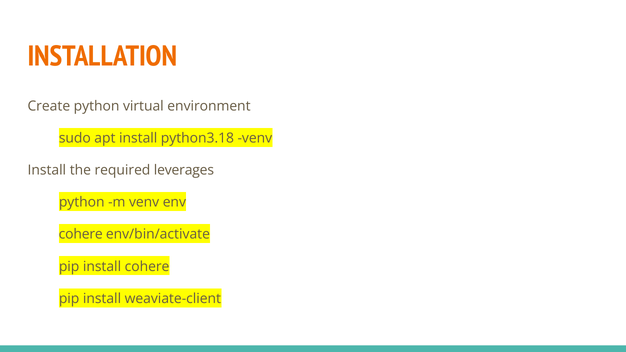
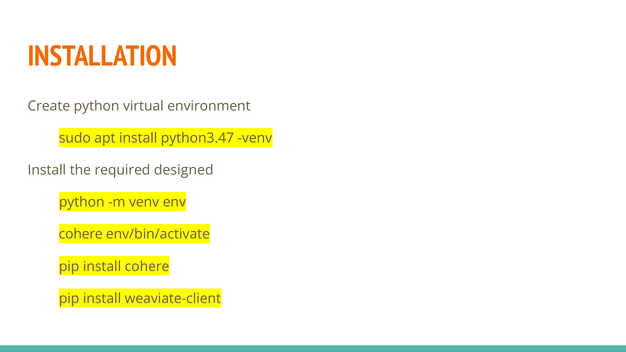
python3.18: python3.18 -> python3.47 (197, 138)
leverages: leverages -> designed (184, 170)
